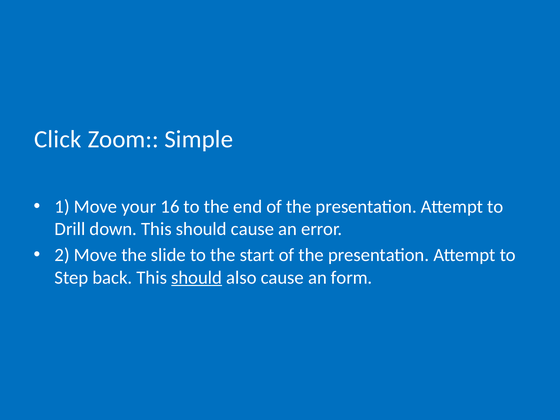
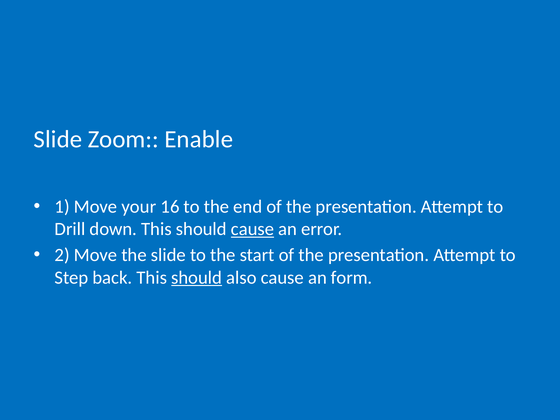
Click: Click -> Slide (58, 139)
Simple: Simple -> Enable (199, 139)
cause underline: none -> present (252, 229)
